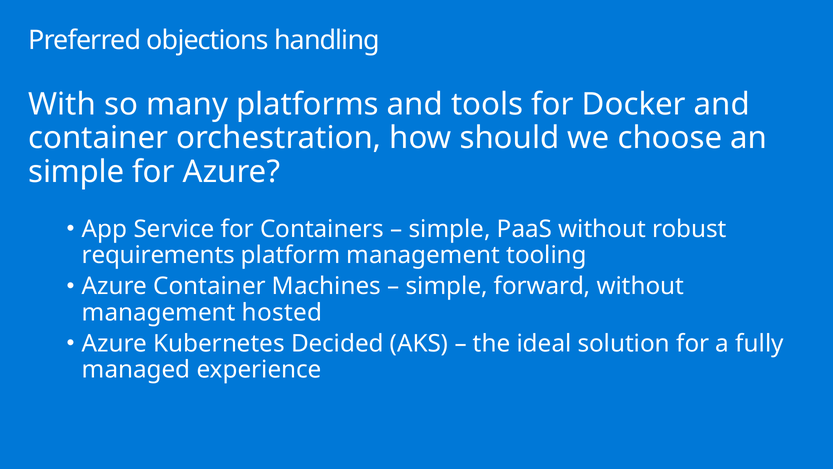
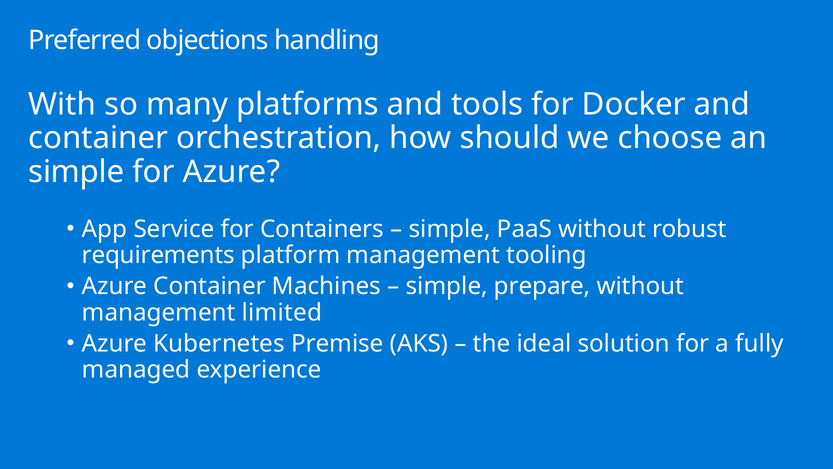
forward: forward -> prepare (542, 286)
hosted: hosted -> limited (282, 312)
Decided: Decided -> Premise (337, 343)
